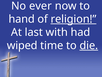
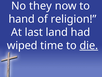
ever: ever -> they (40, 6)
religion underline: present -> none (73, 19)
with: with -> land (57, 32)
